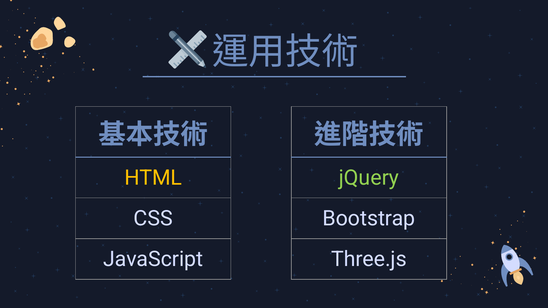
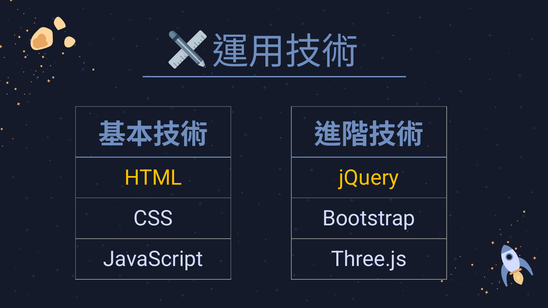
jQuery colour: light green -> yellow (369, 178)
